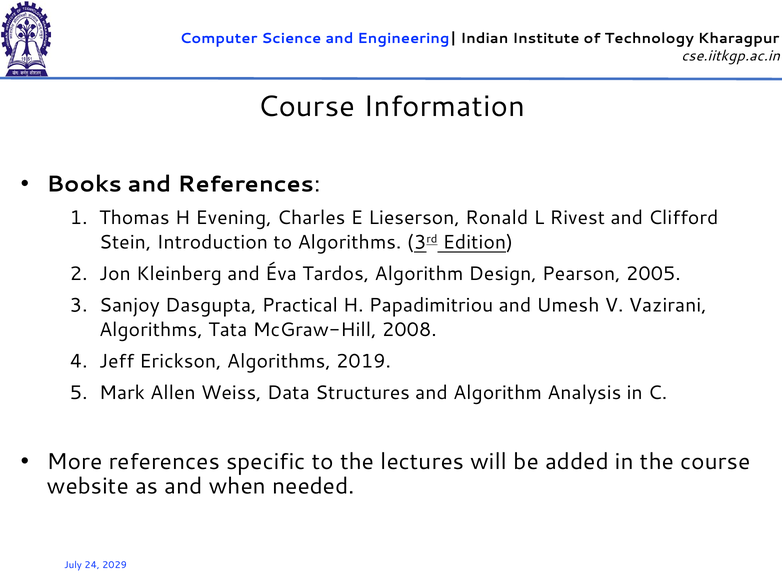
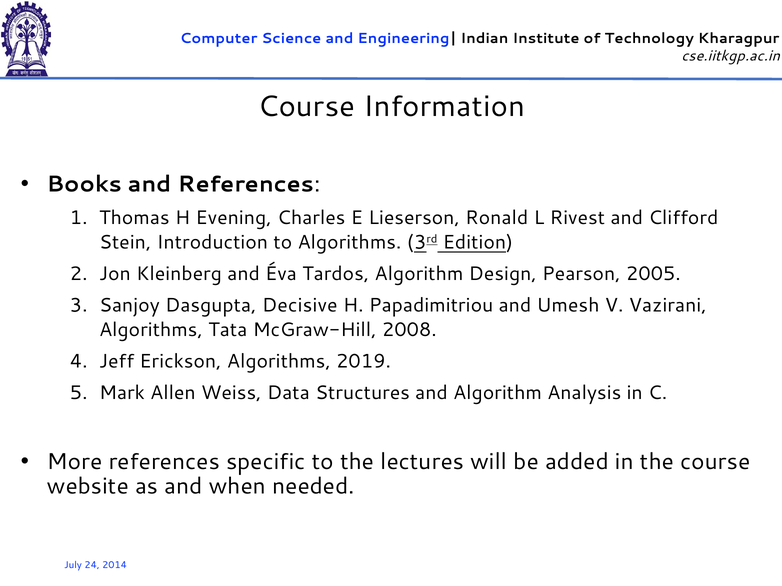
Practical: Practical -> Decisive (300, 306)
2029: 2029 -> 2014 (114, 566)
